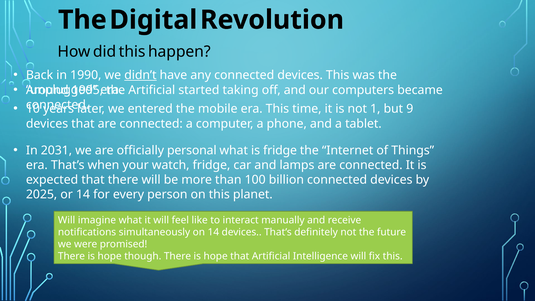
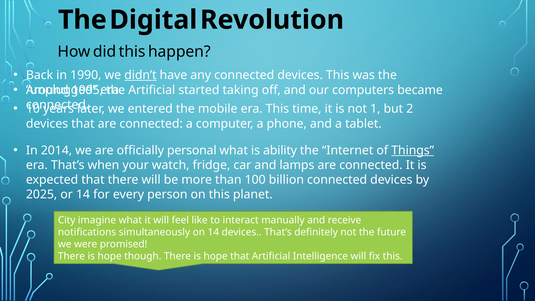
9: 9 -> 2 (410, 109)
2031: 2031 -> 2014 (56, 150)
is fridge: fridge -> ability (280, 150)
Things underline: none -> present (413, 150)
Will: Will -> City (67, 220)
